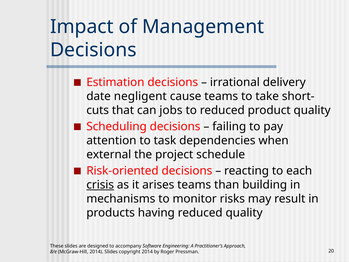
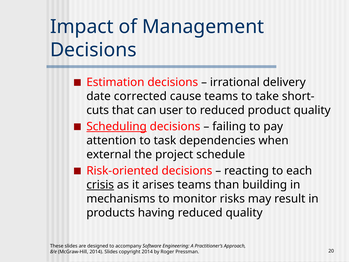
negligent: negligent -> corrected (140, 96)
jobs: jobs -> user (171, 110)
Scheduling underline: none -> present (117, 126)
